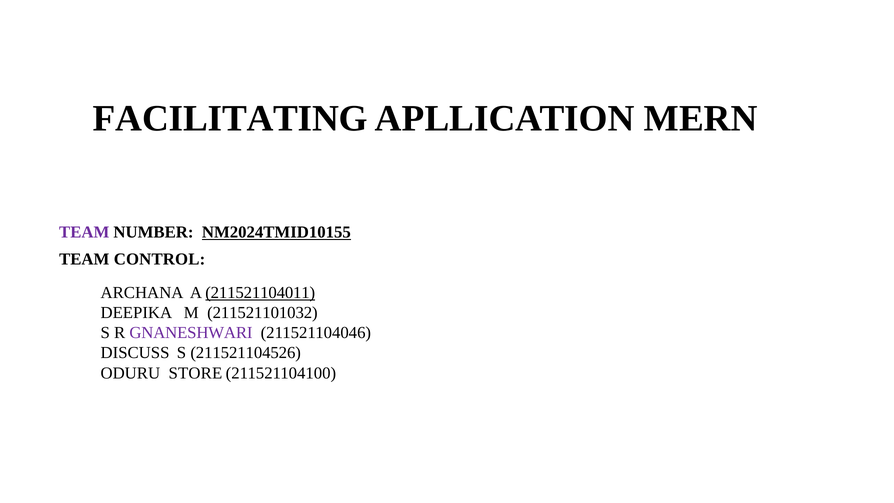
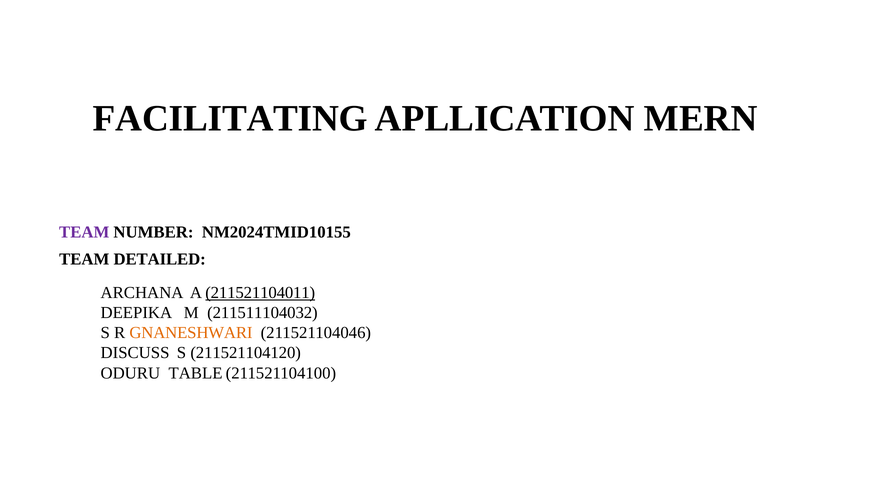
NM2024TMID10155 underline: present -> none (276, 232)
CONTROL: CONTROL -> DETAILED (160, 259)
211521101032: 211521101032 -> 211511104032 (262, 313)
GNANESHWARI colour: purple -> orange (191, 333)
211521104526: 211521104526 -> 211521104120 (246, 353)
STORE: STORE -> TABLE (196, 373)
